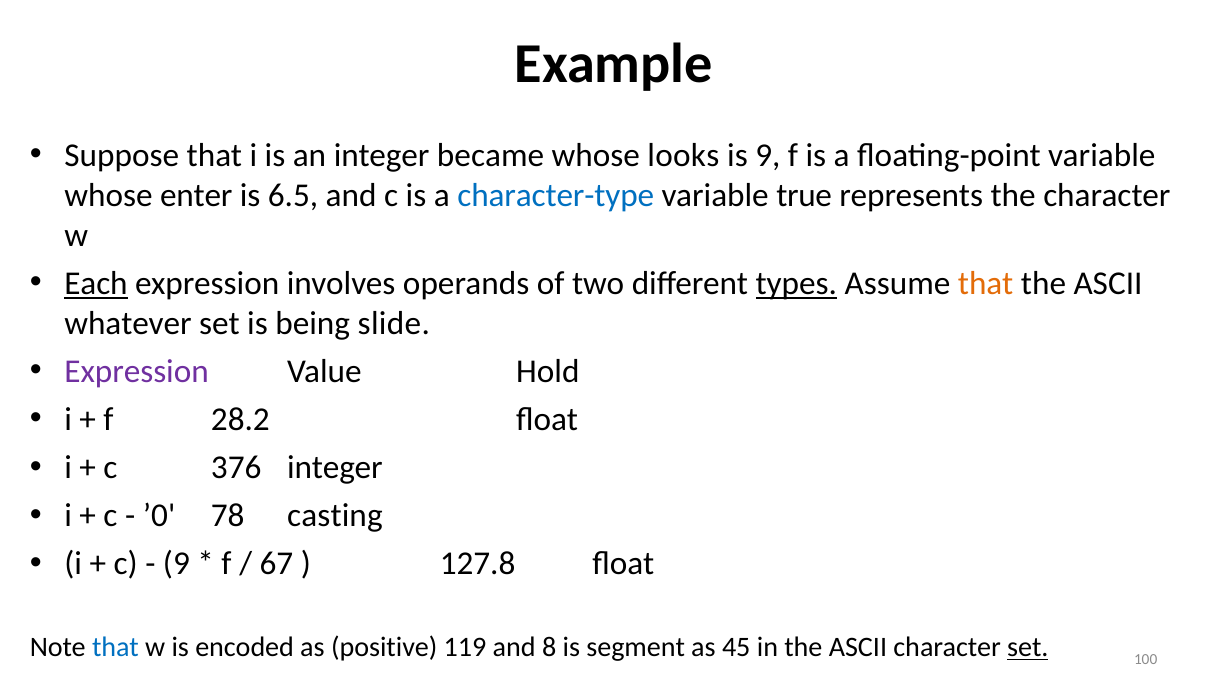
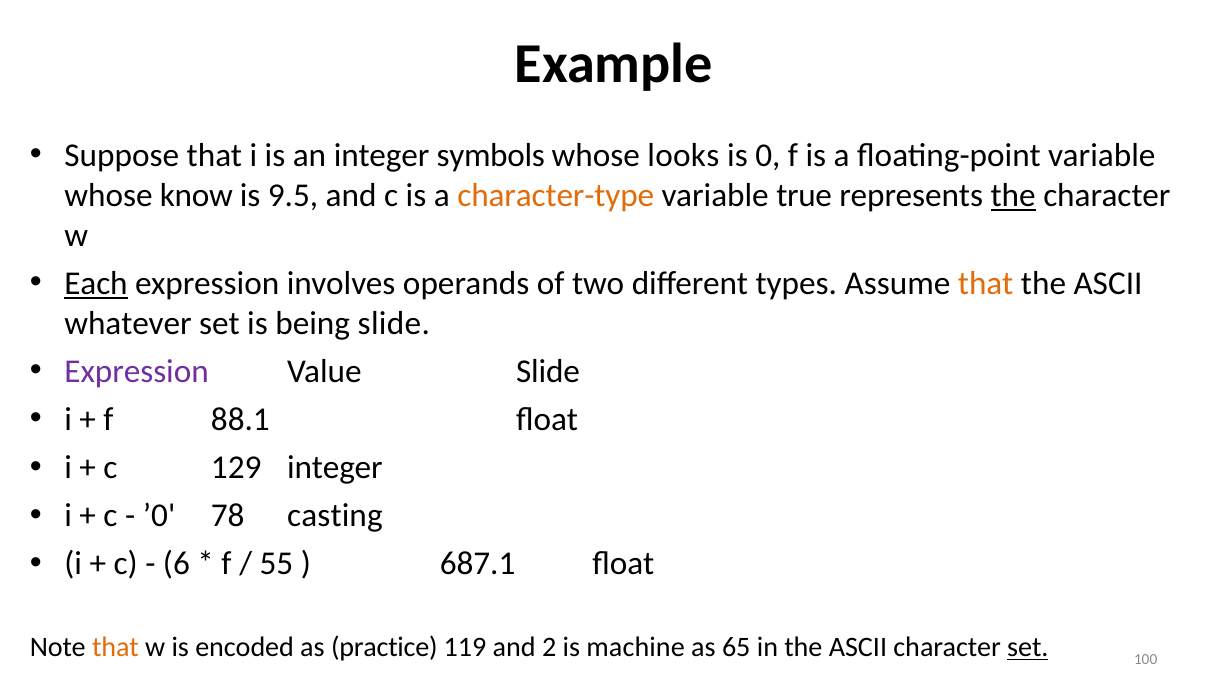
became: became -> symbols (491, 155)
is 9: 9 -> 0 (768, 155)
enter: enter -> know (196, 195)
6.5: 6.5 -> 9.5 (293, 195)
character-type colour: blue -> orange (556, 195)
the underline: none -> present (1013, 195)
types underline: present -> none (796, 283)
Value Hold: Hold -> Slide (548, 371)
28.2: 28.2 -> 88.1 (240, 419)
376: 376 -> 129 (236, 467)
9: 9 -> 6 (176, 564)
67: 67 -> 55 (276, 564)
127.8: 127.8 -> 687.1 (478, 564)
that colour: blue -> orange (115, 647)
positive: positive -> practice (384, 647)
8: 8 -> 2 (549, 647)
segment: segment -> machine (636, 647)
45: 45 -> 65 (736, 647)
